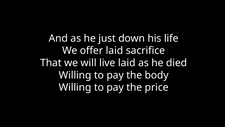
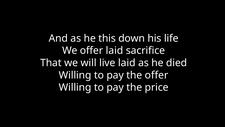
just: just -> this (107, 38)
the body: body -> offer (157, 75)
